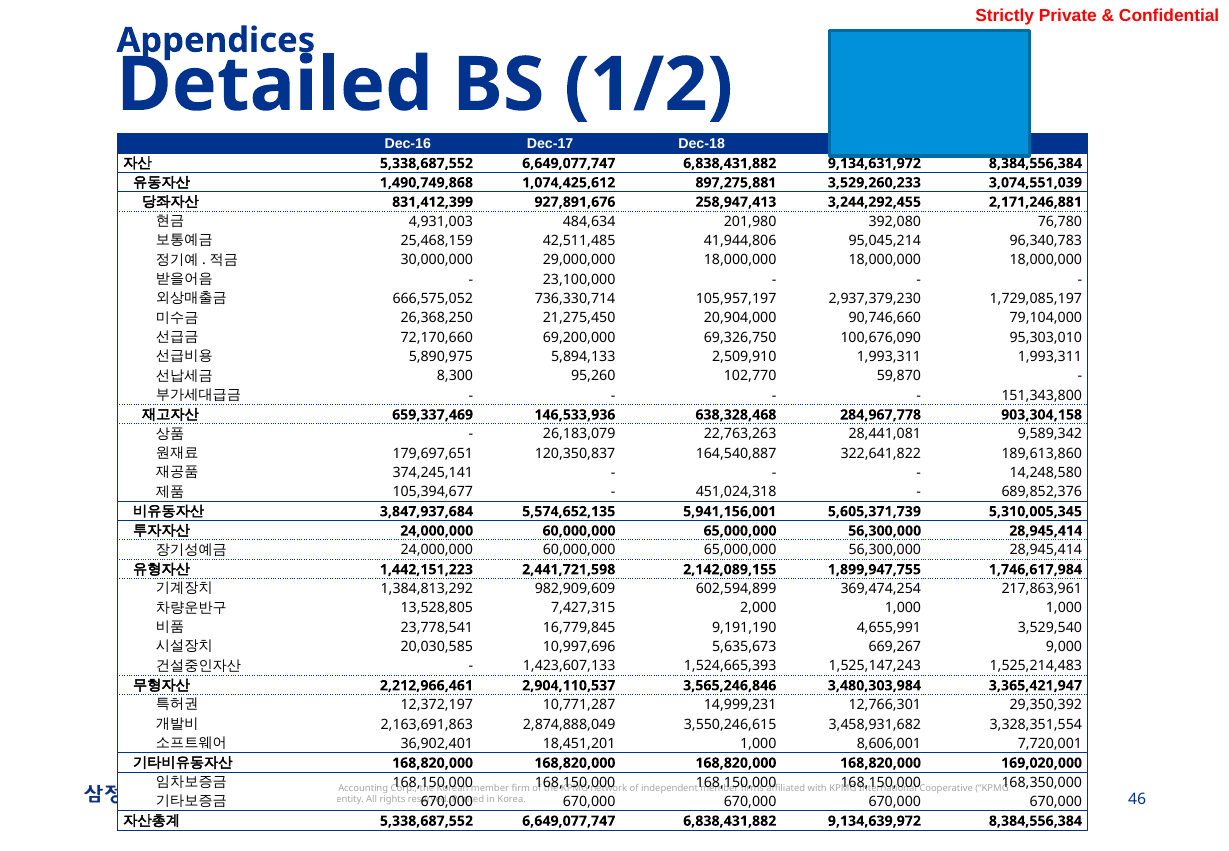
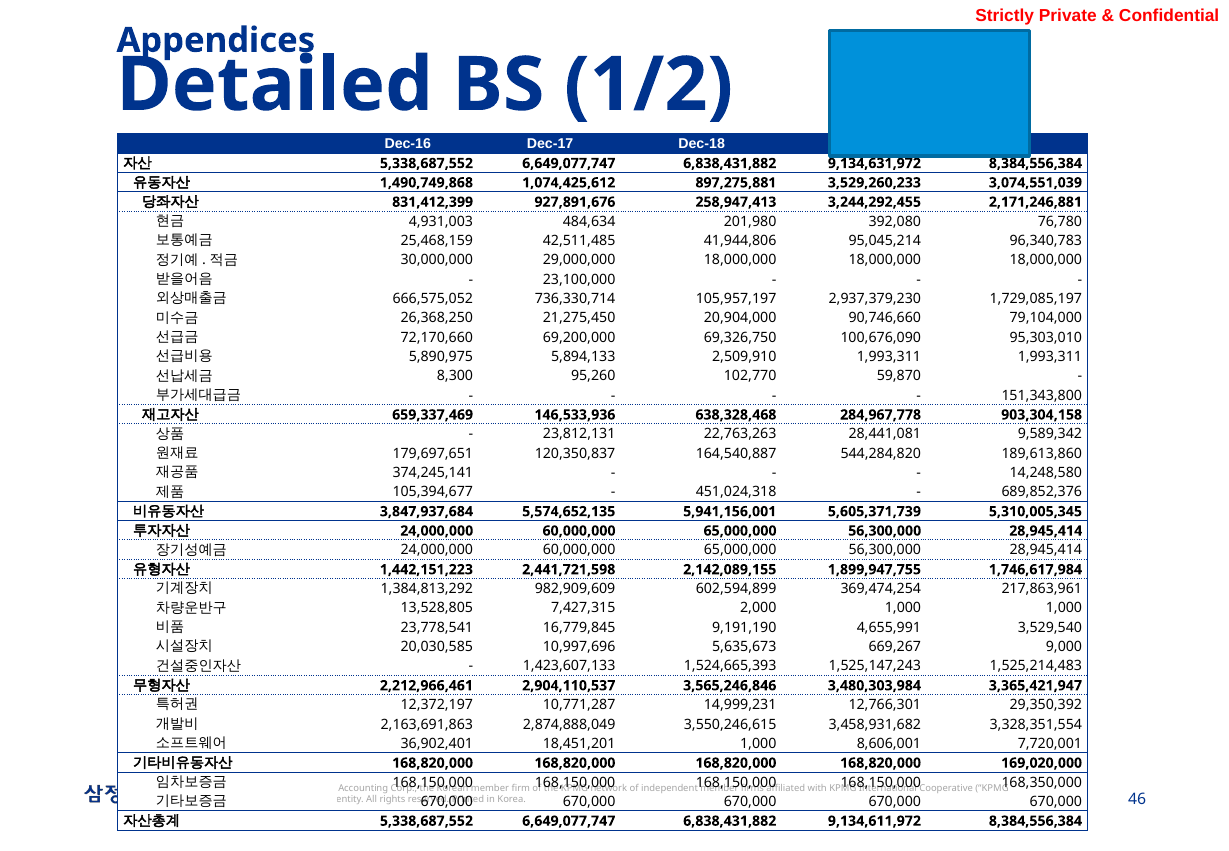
26,183,079: 26,183,079 -> 23,812,131 (579, 434)
322,641,822: 322,641,822 -> 544,284,820 (881, 453)
9,134,639,972: 9,134,639,972 -> 9,134,611,972 (874, 821)
